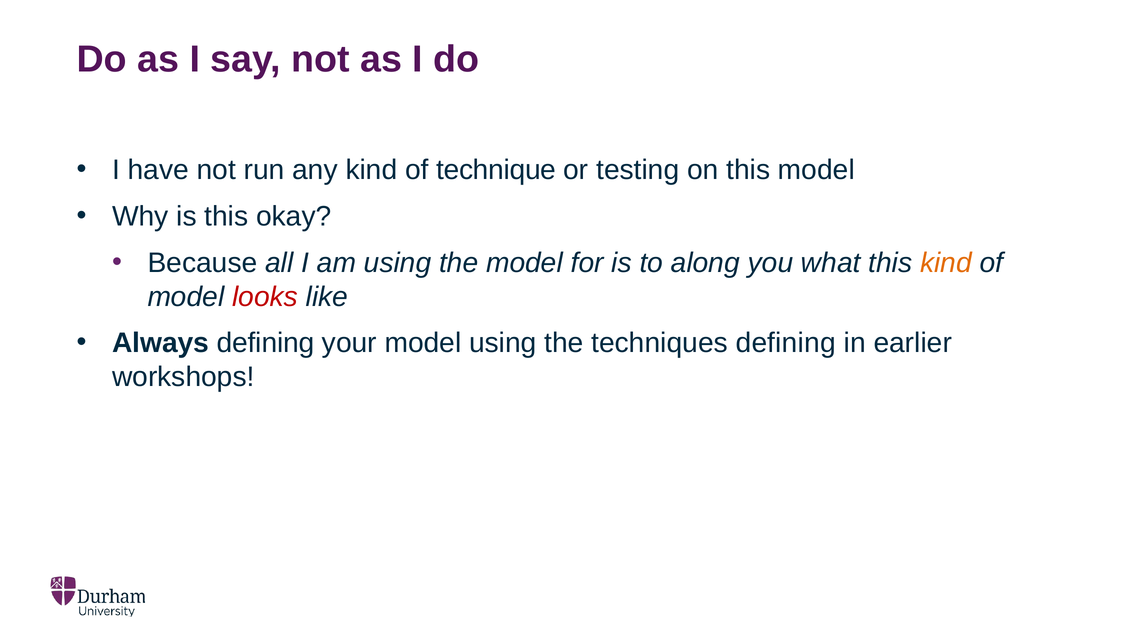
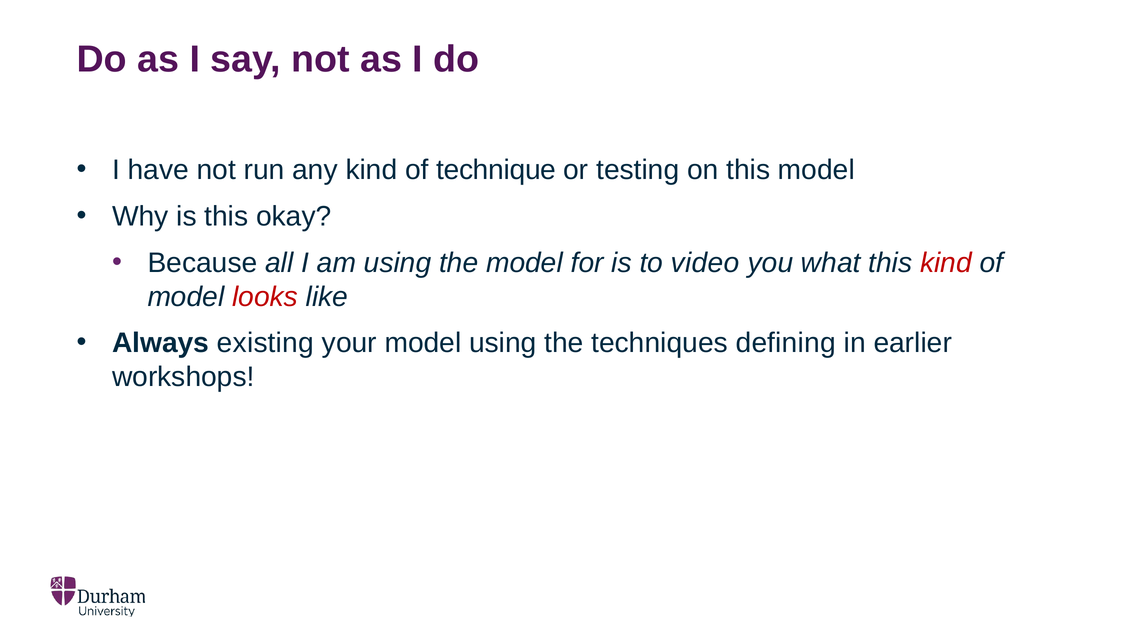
along: along -> video (705, 263)
kind colour: orange -> red (946, 263)
Always defining: defining -> existing (265, 343)
